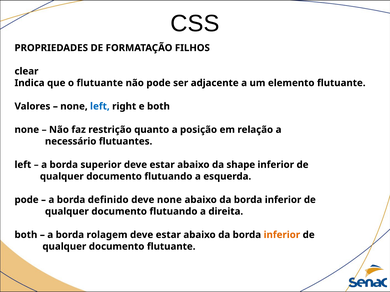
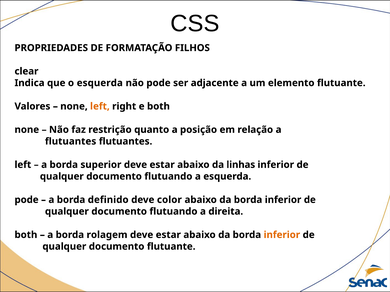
o flutuante: flutuante -> esquerda (100, 83)
left colour: blue -> orange (100, 106)
necessário: necessário -> flutuantes (71, 142)
shape: shape -> linhas (241, 165)
deve none: none -> color (169, 200)
